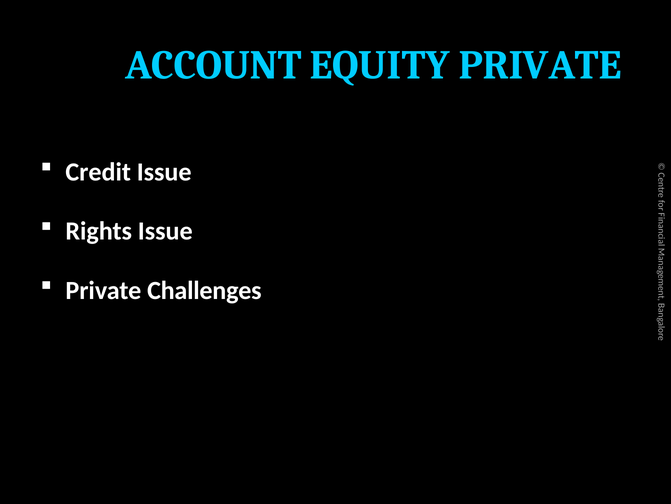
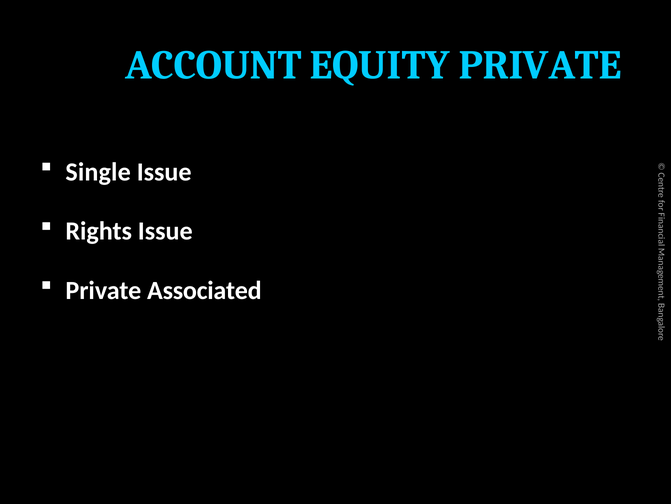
Credit: Credit -> Single (98, 172)
Challenges: Challenges -> Associated (204, 290)
